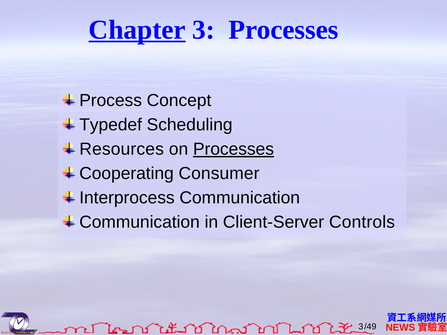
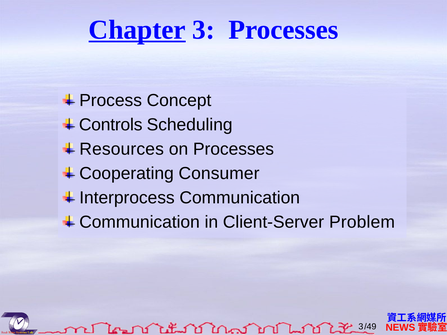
Typedef: Typedef -> Controls (111, 125)
Processes underline: present -> none (234, 149)
Controls: Controls -> Problem (362, 222)
